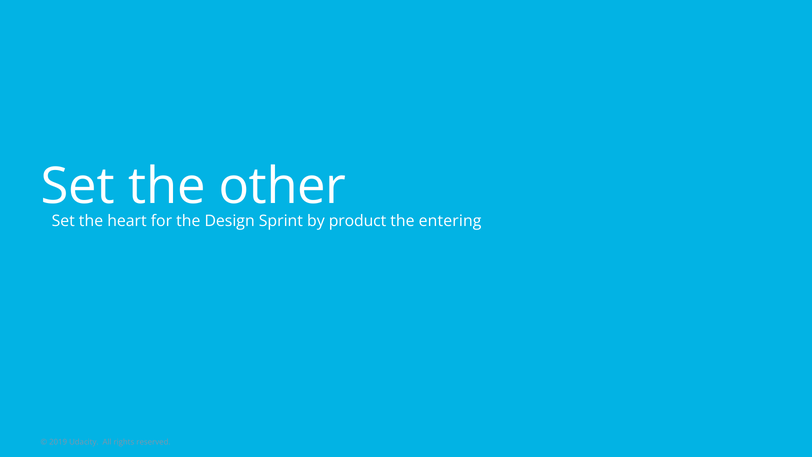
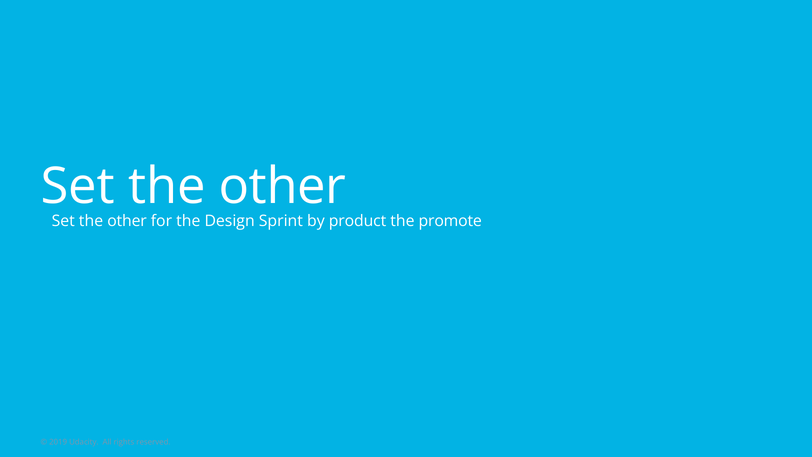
heart: heart -> other (127, 221)
entering: entering -> promote (450, 221)
